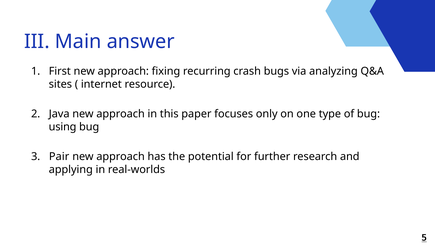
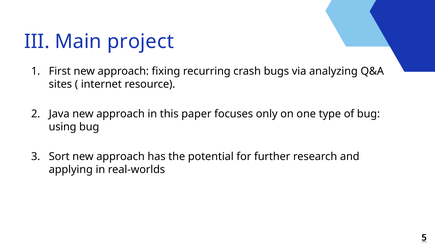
answer: answer -> project (141, 42)
Pair: Pair -> Sort (59, 156)
